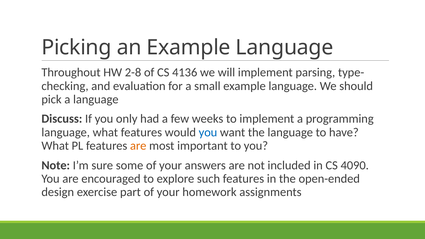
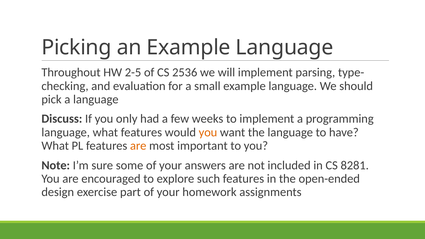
2-8: 2-8 -> 2-5 (133, 73)
4136: 4136 -> 2536 (185, 73)
you colour: blue -> orange (208, 132)
4090: 4090 -> 8281 (355, 165)
